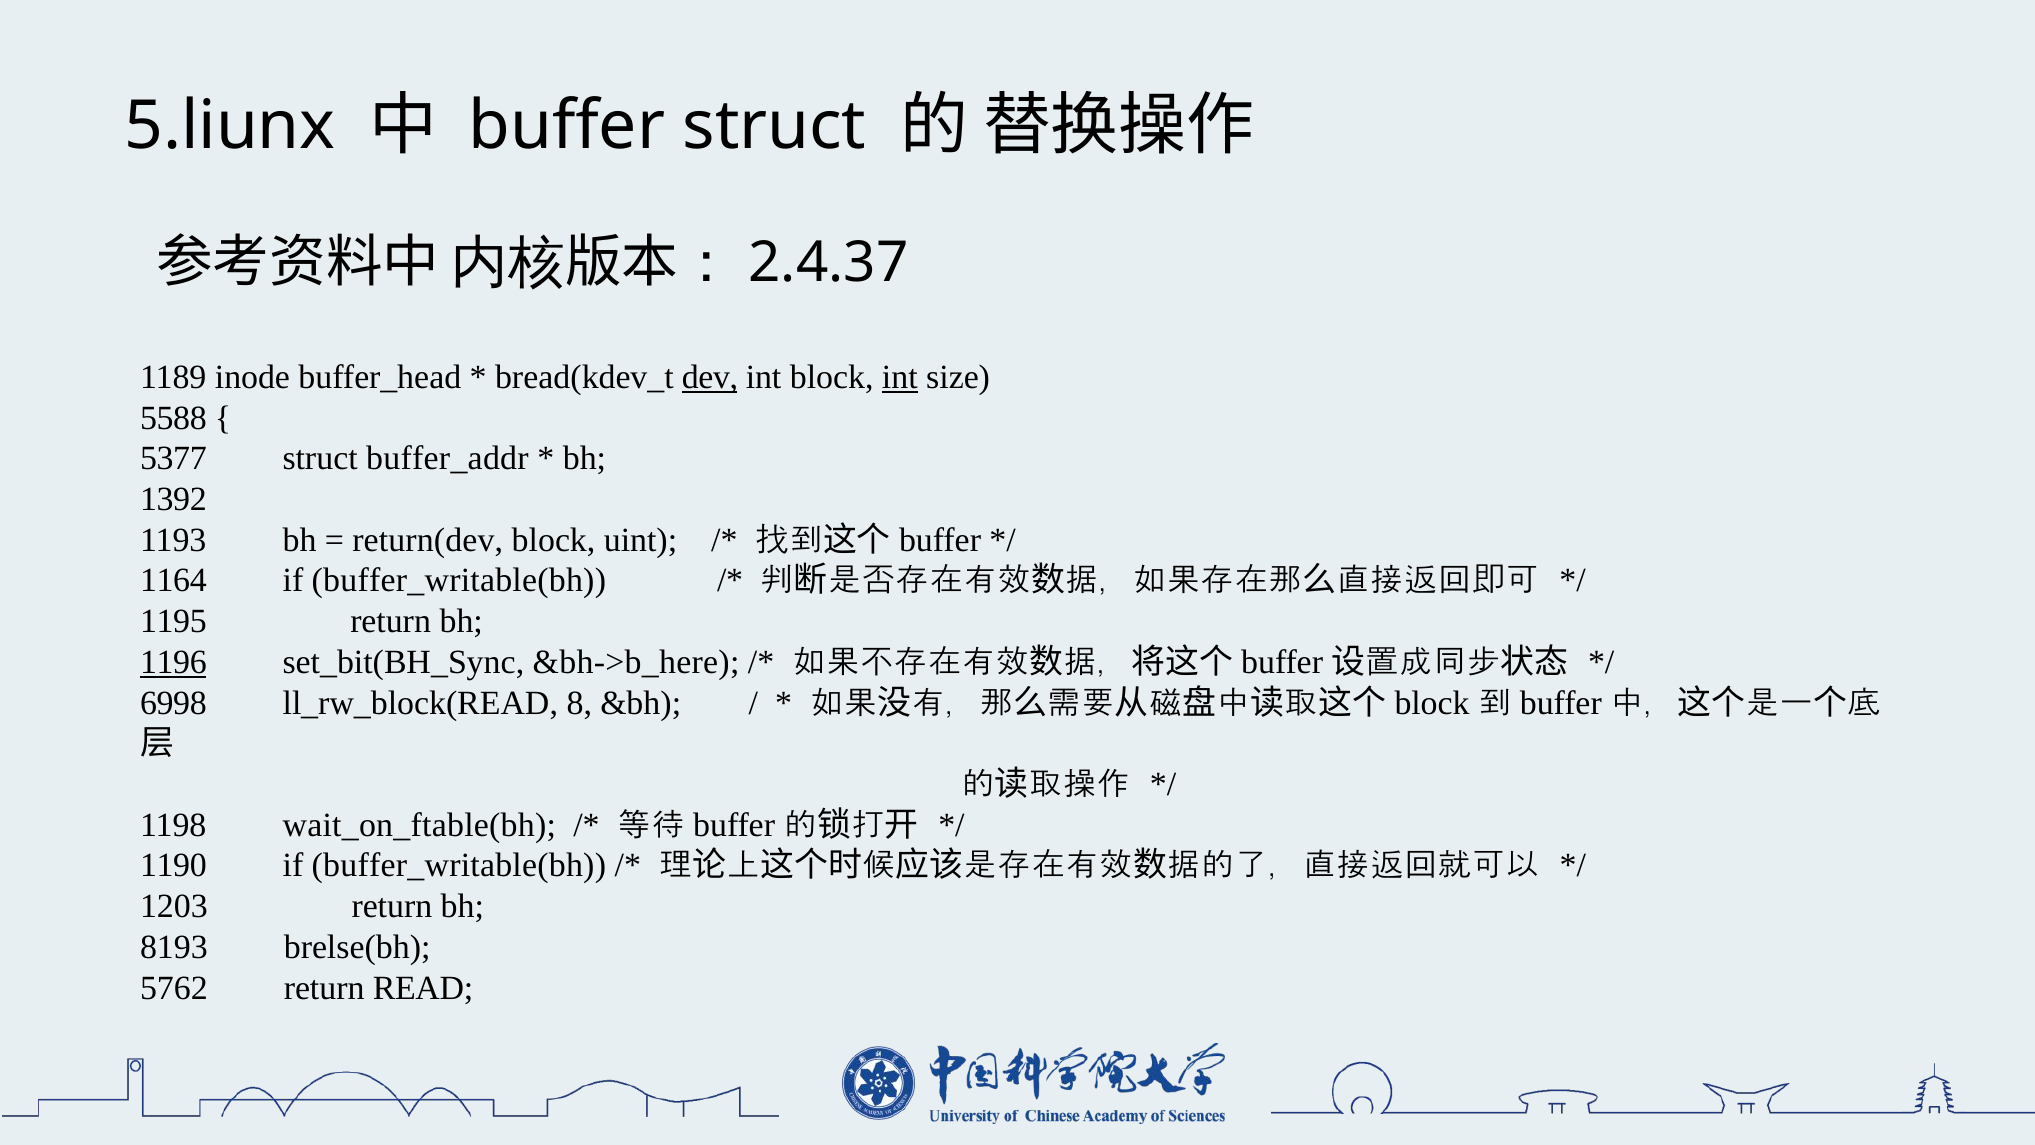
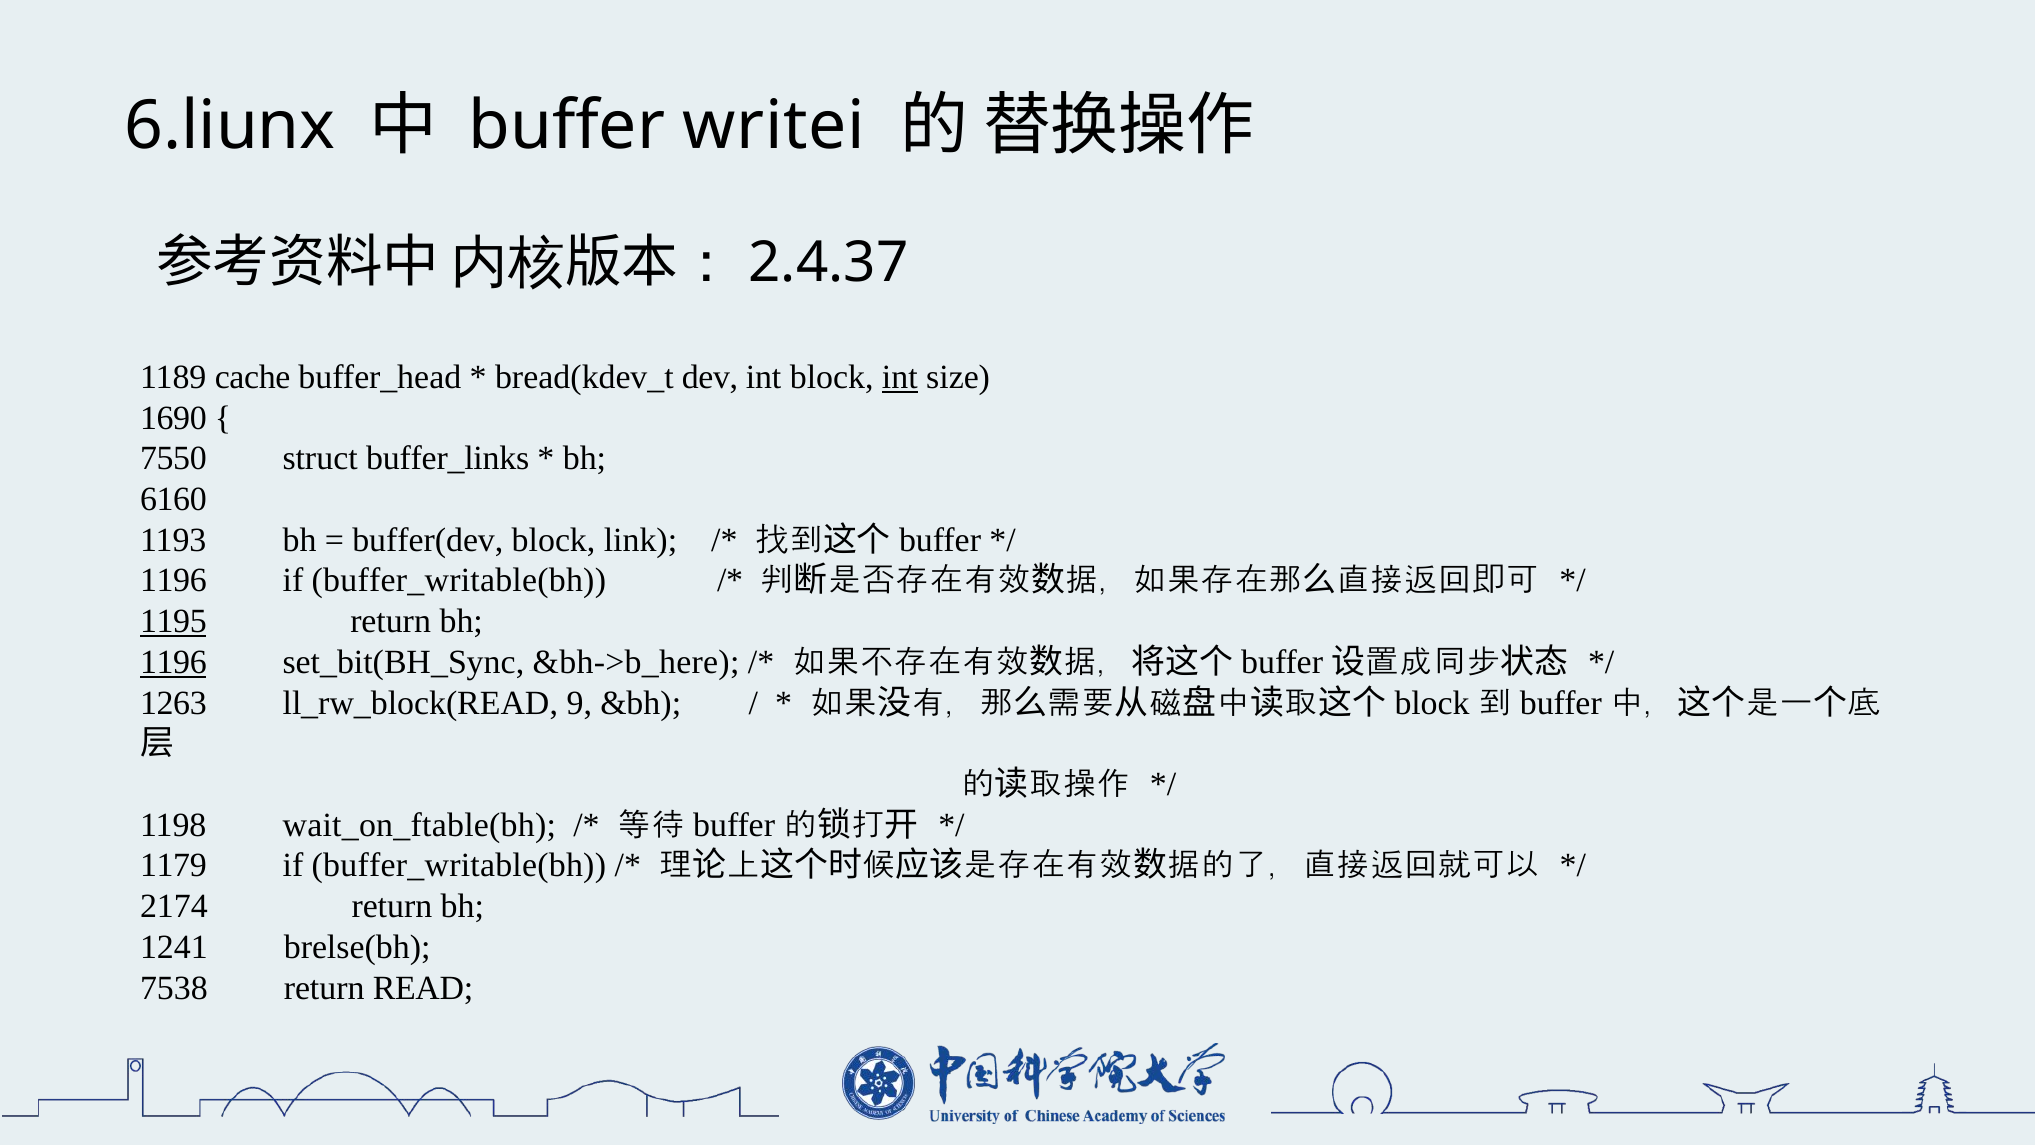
5.liunx: 5.liunx -> 6.liunx (230, 127)
buffer struct: struct -> writei (774, 127)
inode: inode -> cache (253, 377)
dev underline: present -> none (710, 377)
5588: 5588 -> 1690 (173, 418)
5377: 5377 -> 7550 (173, 459)
buffer_addr: buffer_addr -> buffer_links (448, 459)
1392: 1392 -> 6160 (173, 499)
return(dev: return(dev -> buffer(dev (428, 540)
uint: uint -> link (640, 540)
1164: 1164 -> 1196 (173, 581)
1195 underline: none -> present (173, 621)
6998: 6998 -> 1263 (173, 703)
8: 8 -> 9 (579, 703)
1190: 1190 -> 1179 (173, 866)
1203: 1203 -> 2174 (174, 906)
8193: 8193 -> 1241 (174, 947)
5762: 5762 -> 7538 (174, 988)
